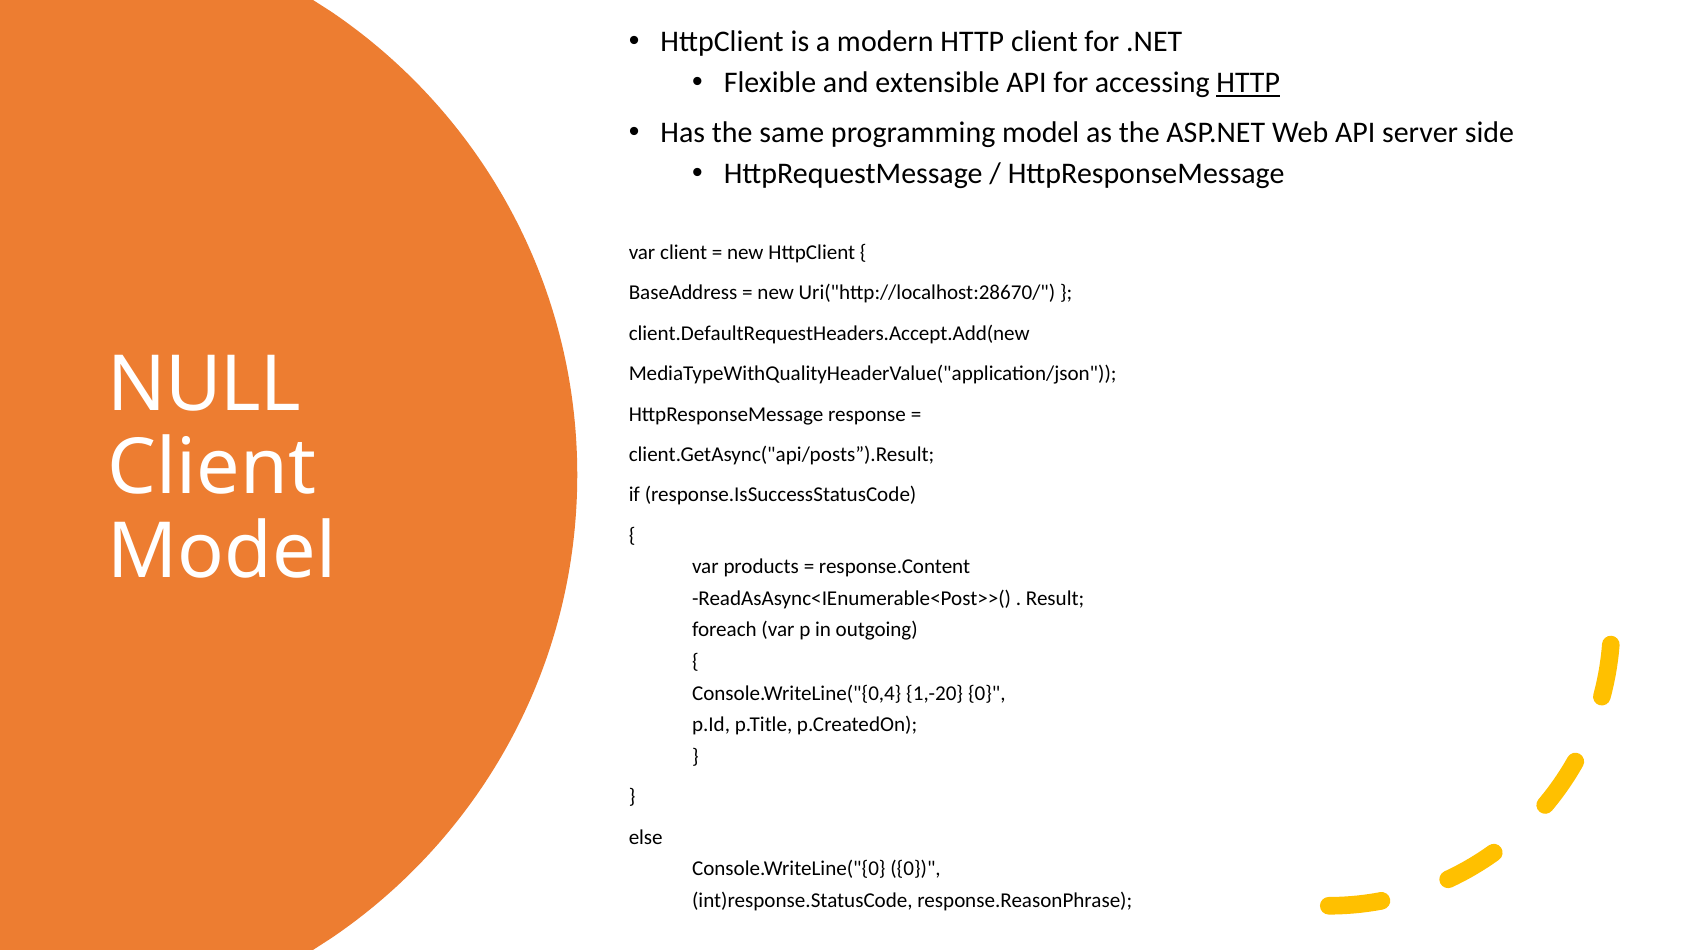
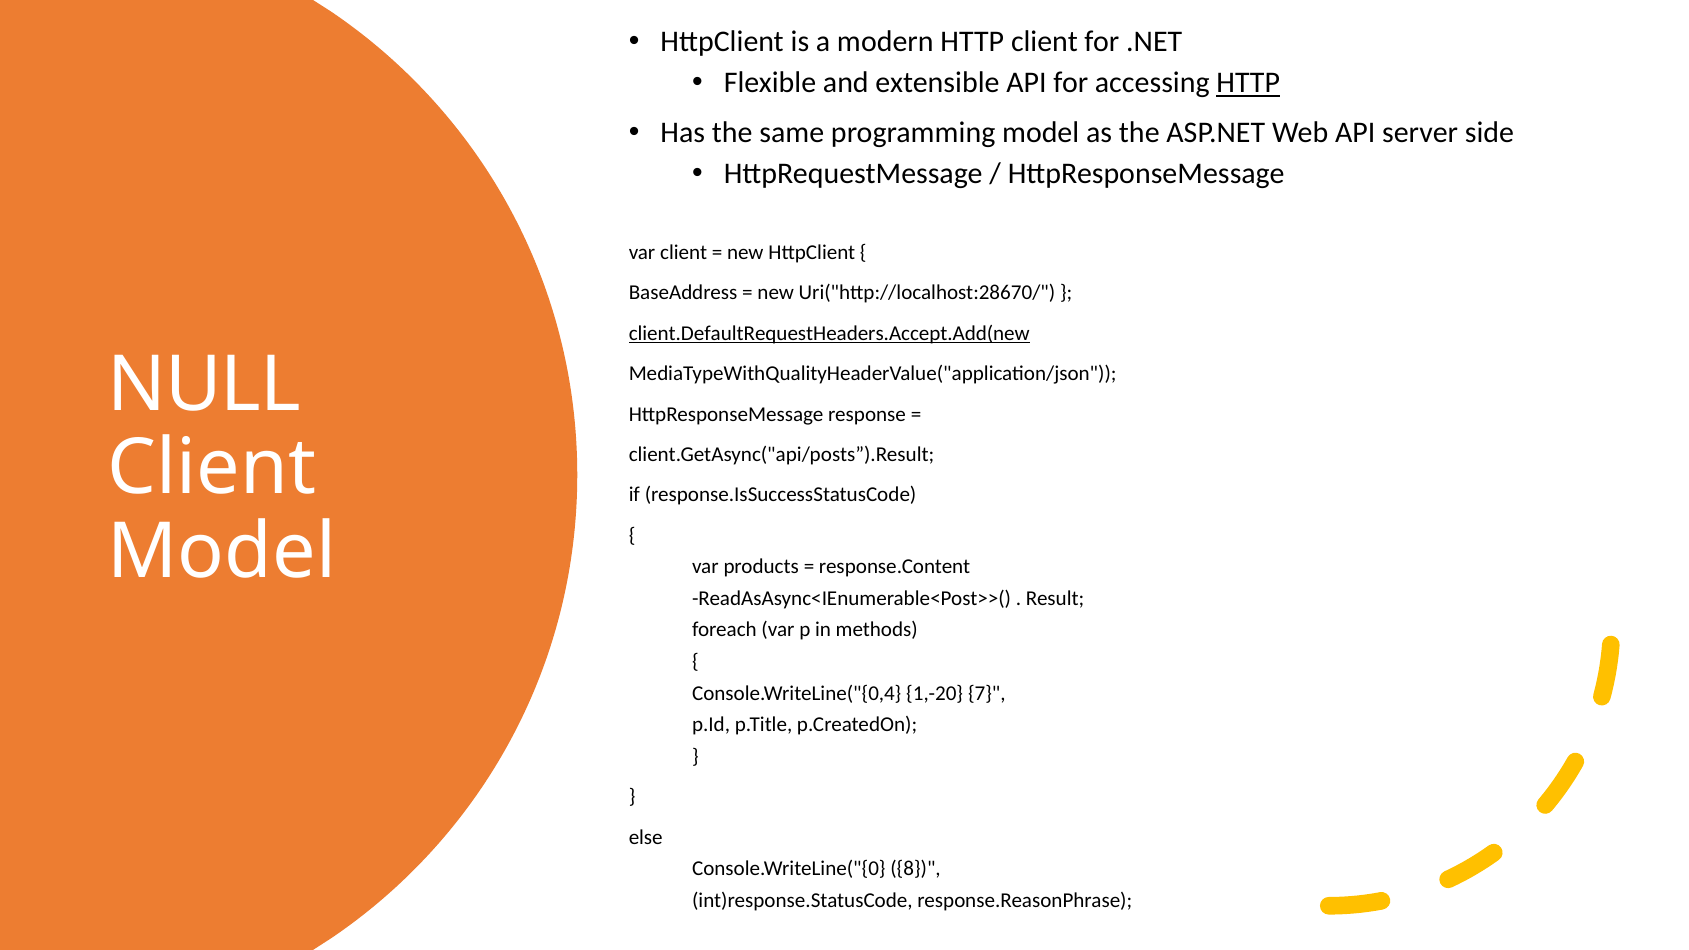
client.DefaultRequestHeaders.Accept.Add(new underline: none -> present (829, 333)
outgoing: outgoing -> methods (877, 630)
1,-20 0: 0 -> 7 (987, 693)
Console.WriteLine("{0 0: 0 -> 8 (916, 869)
